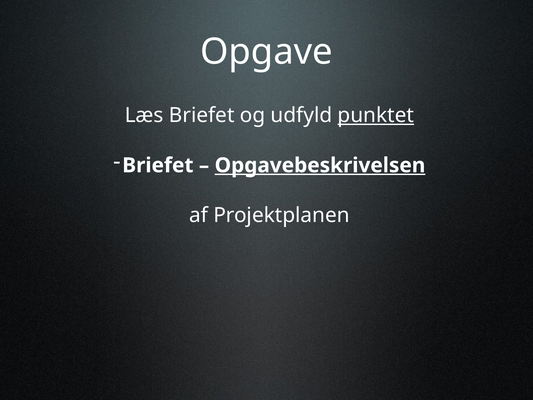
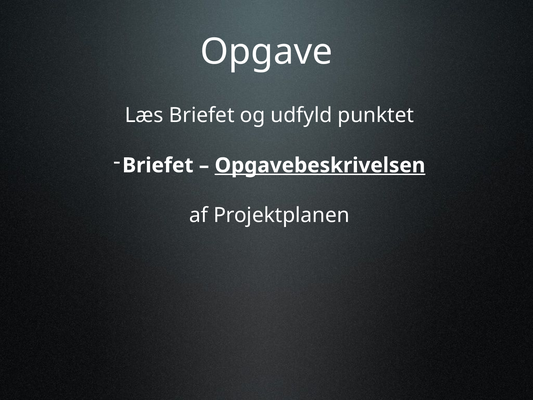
punktet underline: present -> none (376, 115)
